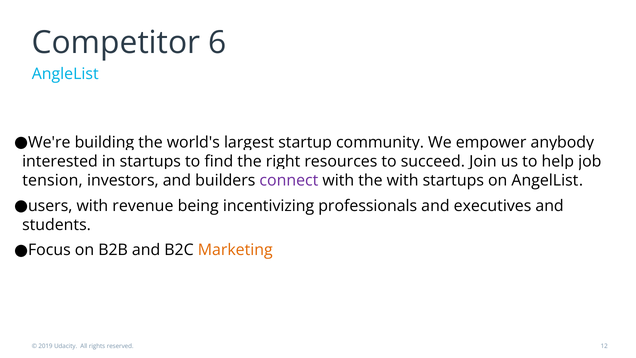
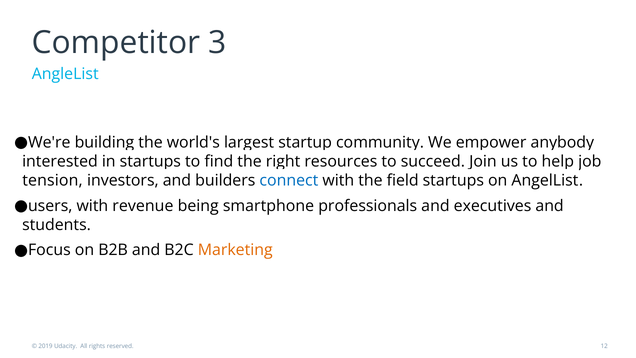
6: 6 -> 3 (218, 43)
connect colour: purple -> blue (289, 180)
the with: with -> field (403, 180)
incentivizing: incentivizing -> smartphone (269, 206)
